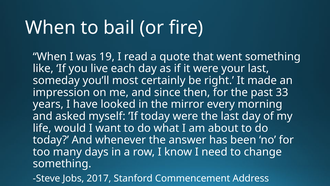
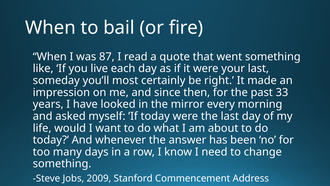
19: 19 -> 87 (107, 57)
2017: 2017 -> 2009 (99, 178)
